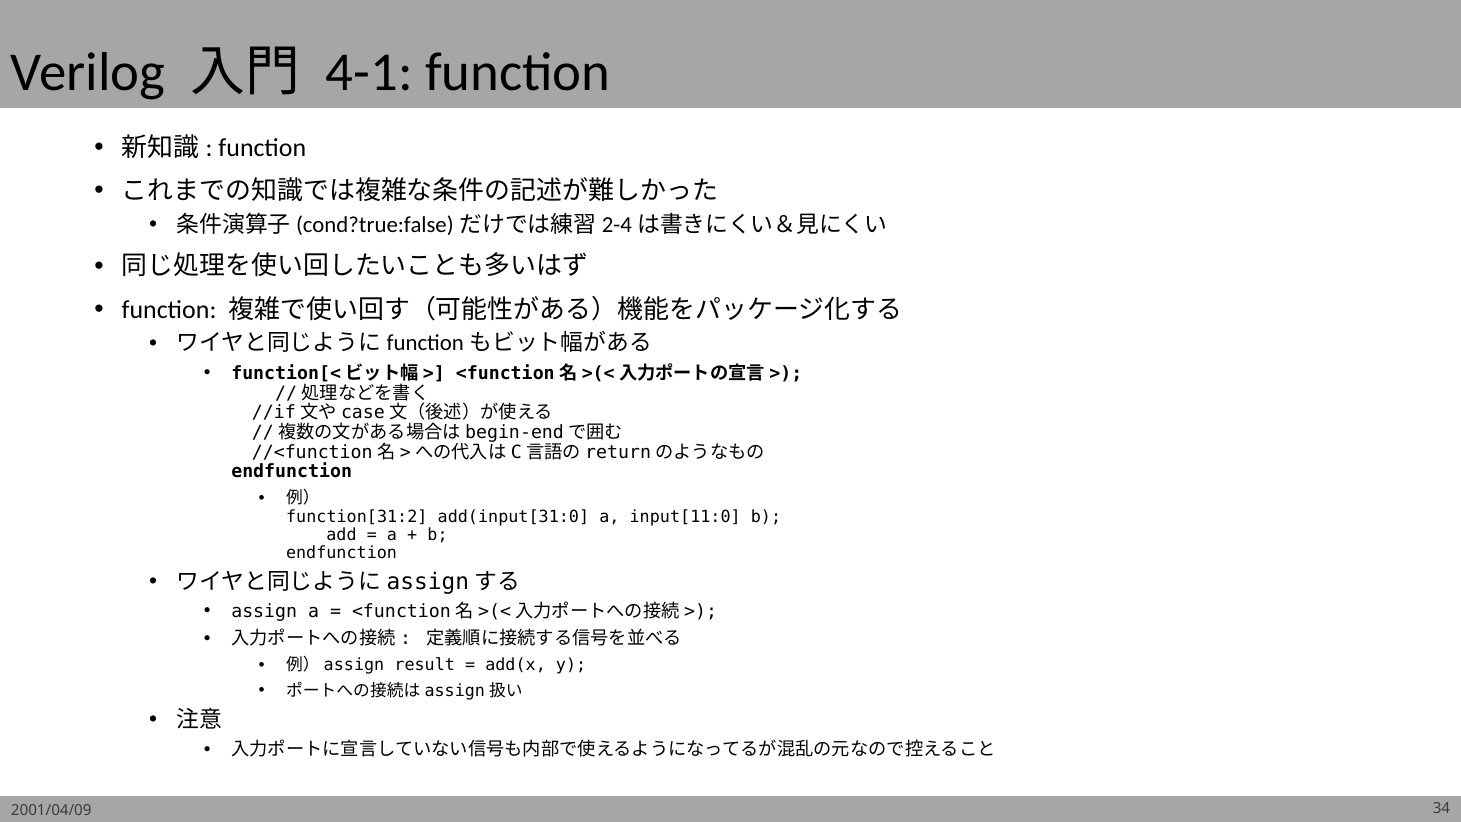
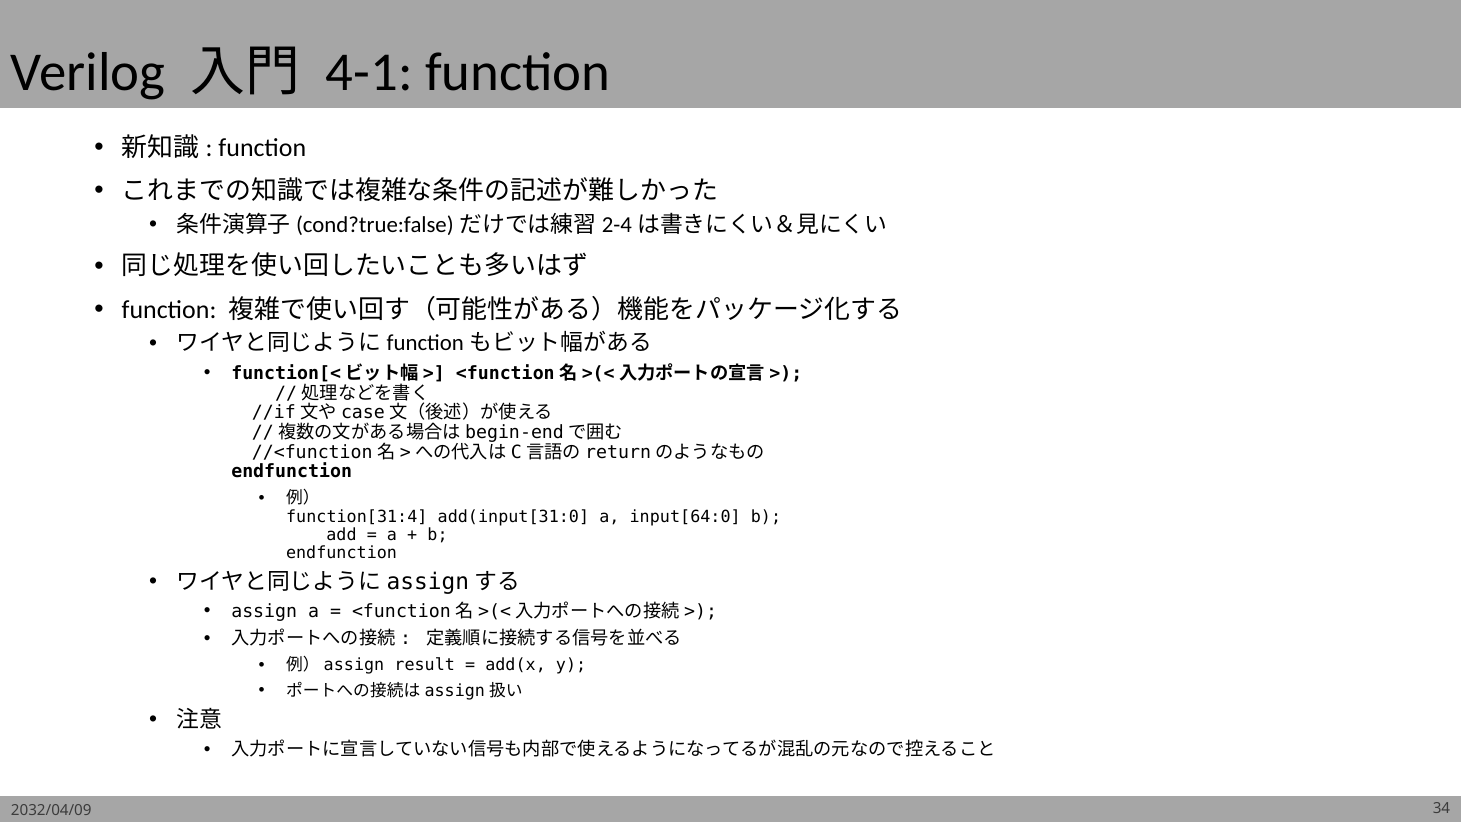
function[31:2: function[31:2 -> function[31:4 (357, 516)
input[11:0: input[11:0 -> input[64:0 (685, 516)
2001/04/09: 2001/04/09 -> 2032/04/09 (51, 810)
